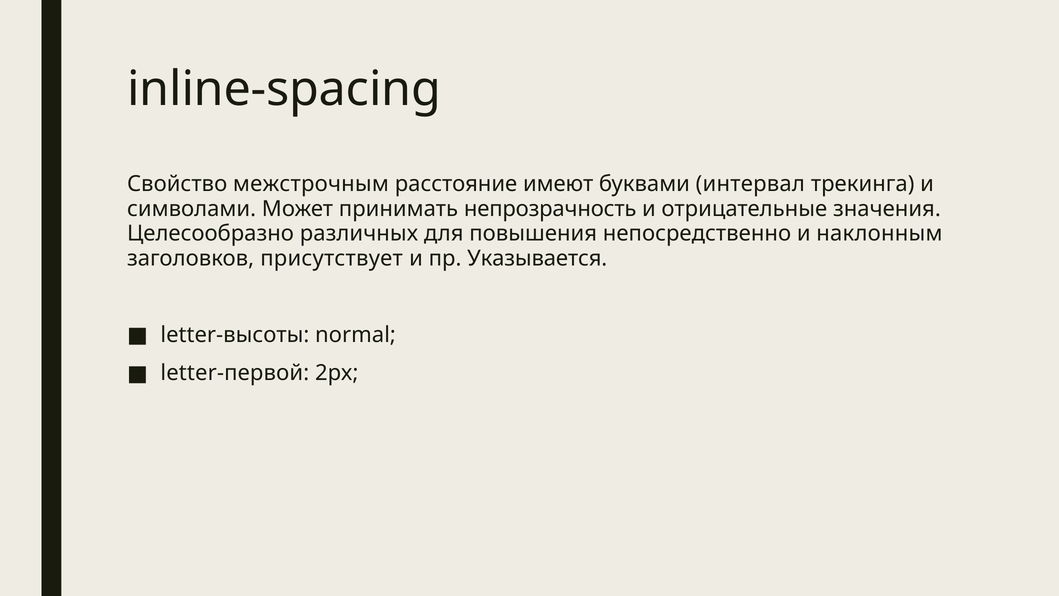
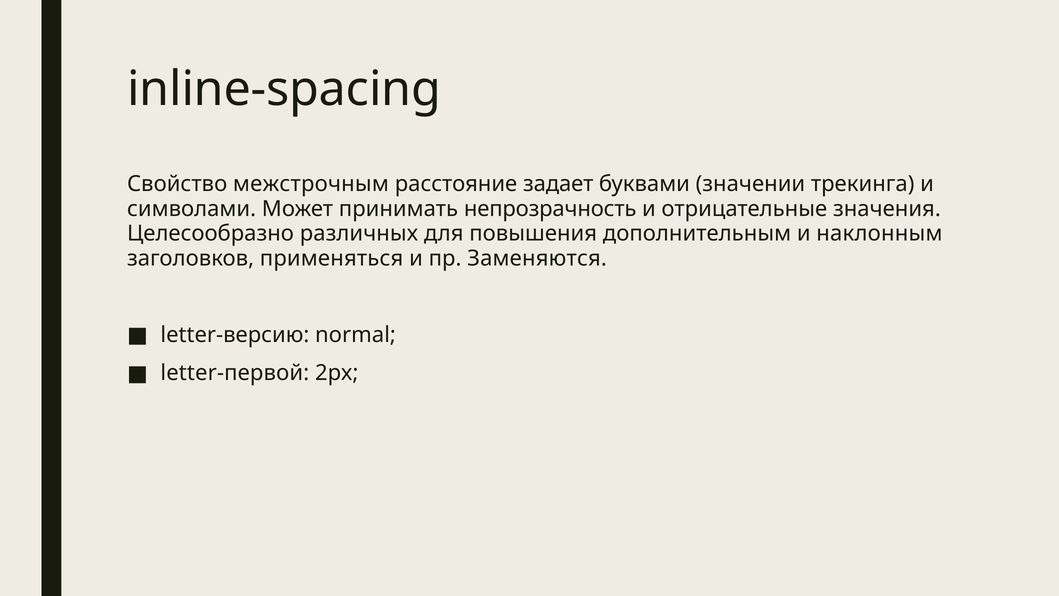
имеют: имеют -> задает (558, 184)
интервал: интервал -> значении (750, 184)
непосредственно: непосредственно -> дополнительным (697, 234)
присутствует: присутствует -> применяться (332, 258)
Указывается: Указывается -> Заменяются (537, 258)
letter-высоты: letter-высоты -> letter-версию (235, 335)
